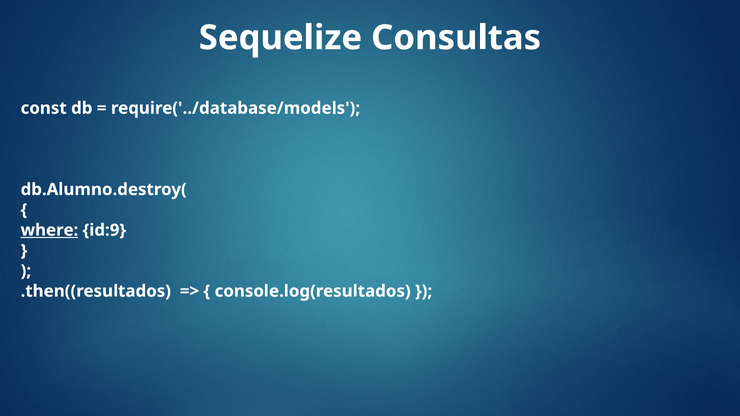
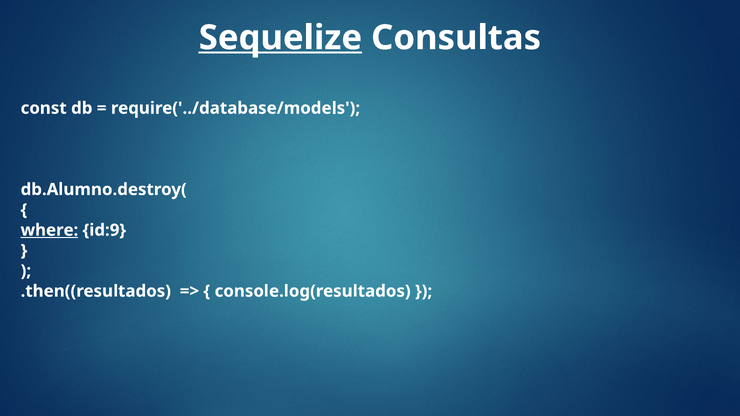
Sequelize underline: none -> present (280, 38)
